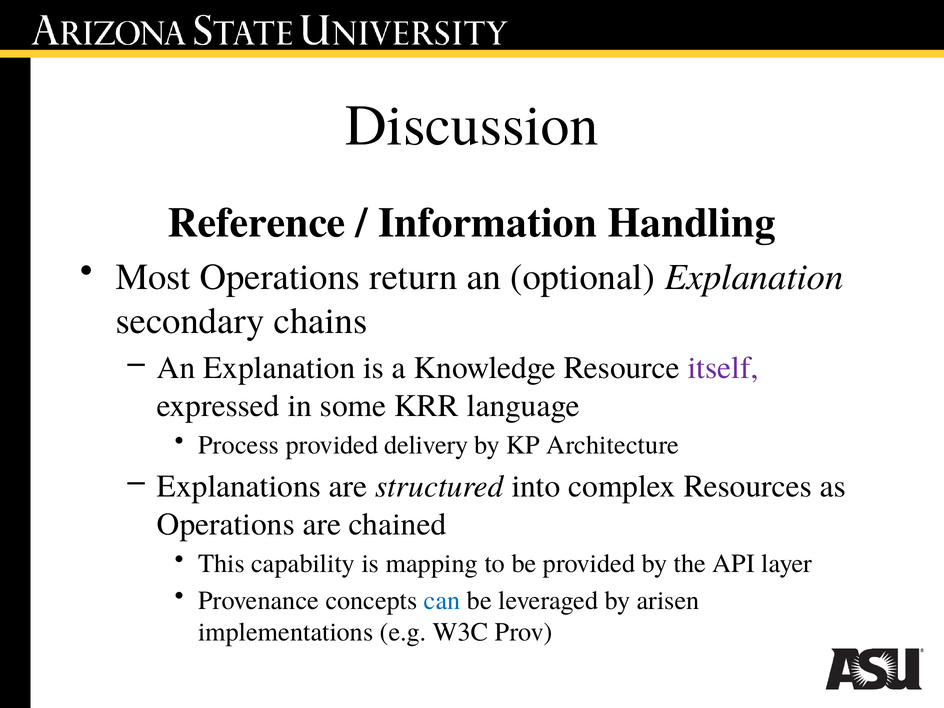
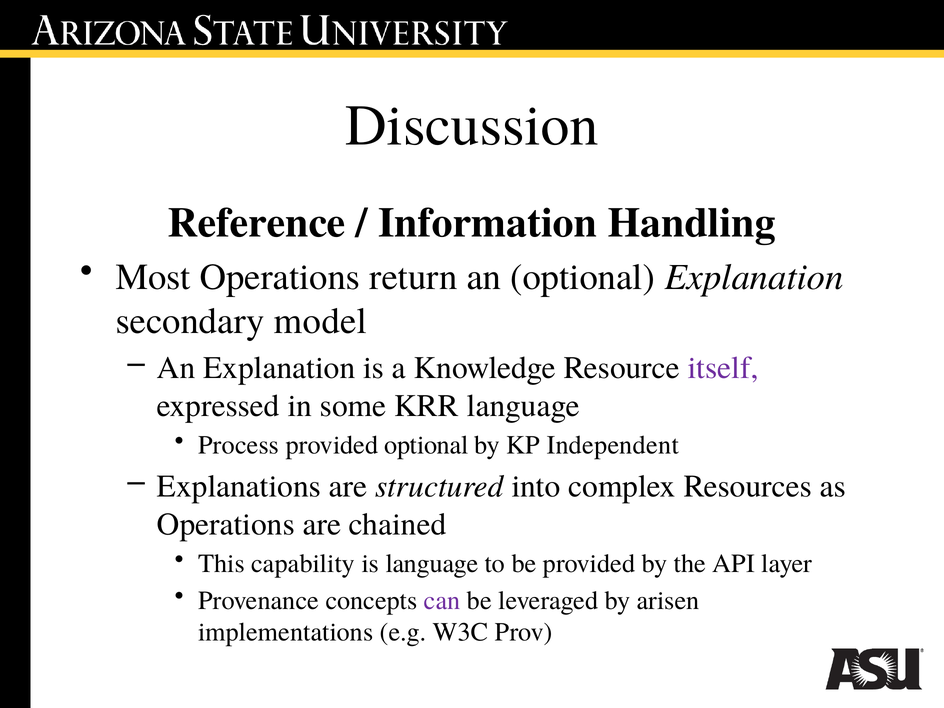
chains: chains -> model (321, 321)
provided delivery: delivery -> optional (426, 445)
Architecture: Architecture -> Independent (613, 445)
is mapping: mapping -> language (432, 564)
can colour: blue -> purple (442, 600)
